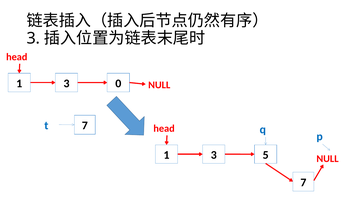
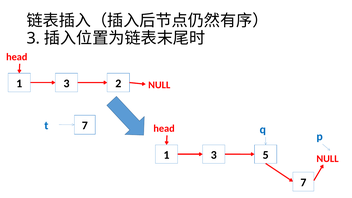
0: 0 -> 2 (118, 83)
